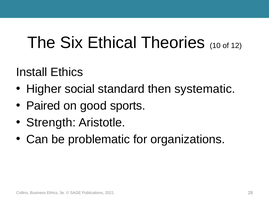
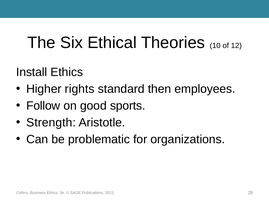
social: social -> rights (80, 89)
systematic: systematic -> employees (205, 89)
Paired: Paired -> Follow (43, 106)
